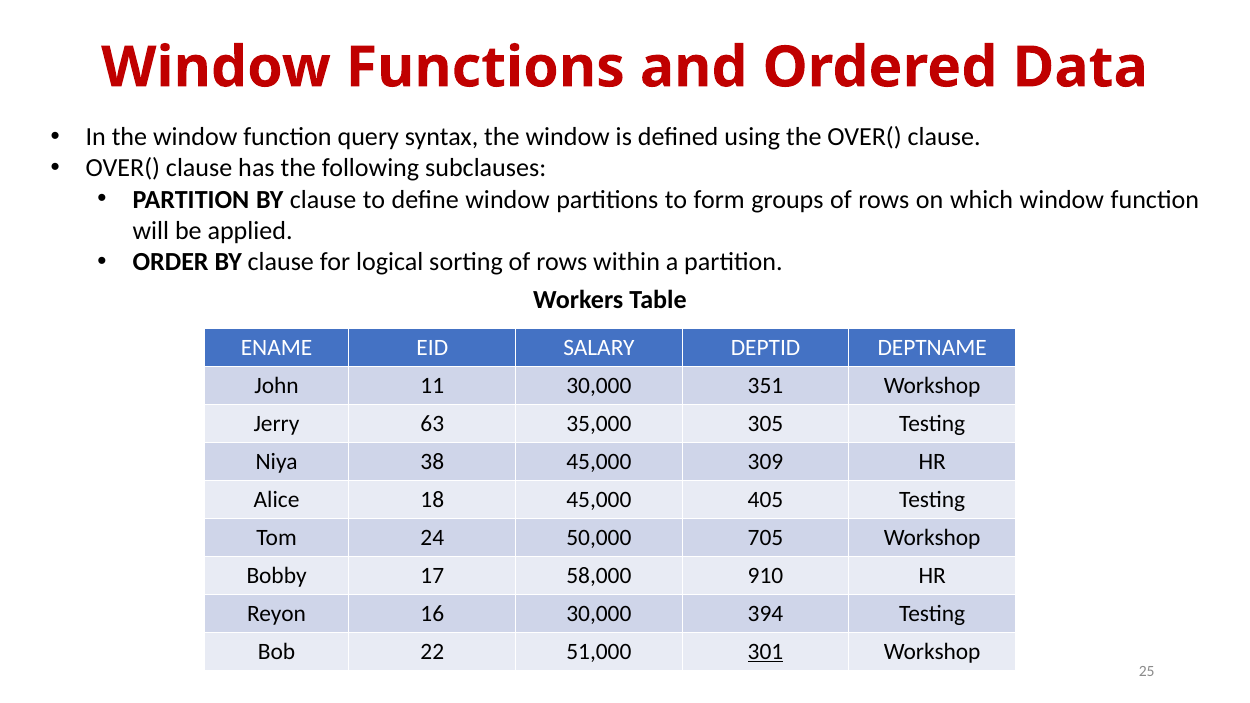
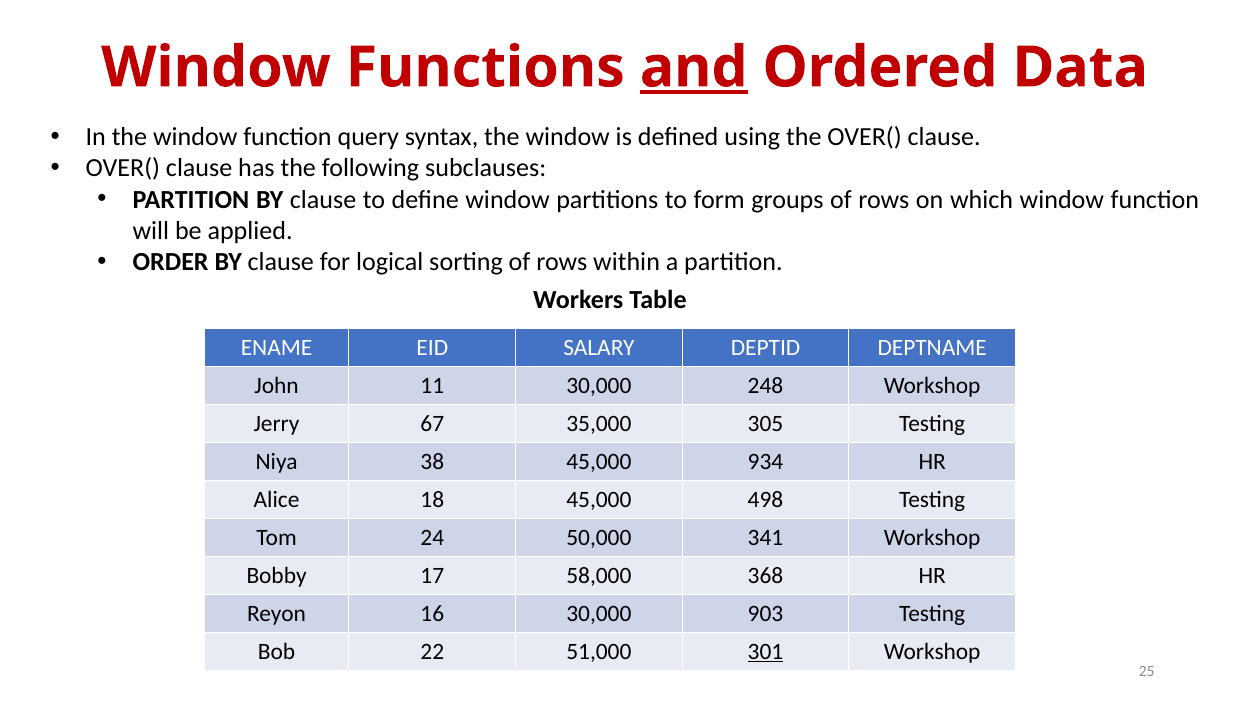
and underline: none -> present (694, 68)
351: 351 -> 248 (766, 386)
63: 63 -> 67 (432, 424)
309: 309 -> 934 (766, 462)
405: 405 -> 498 (766, 500)
705: 705 -> 341 (766, 538)
910: 910 -> 368 (766, 576)
394: 394 -> 903 (766, 614)
